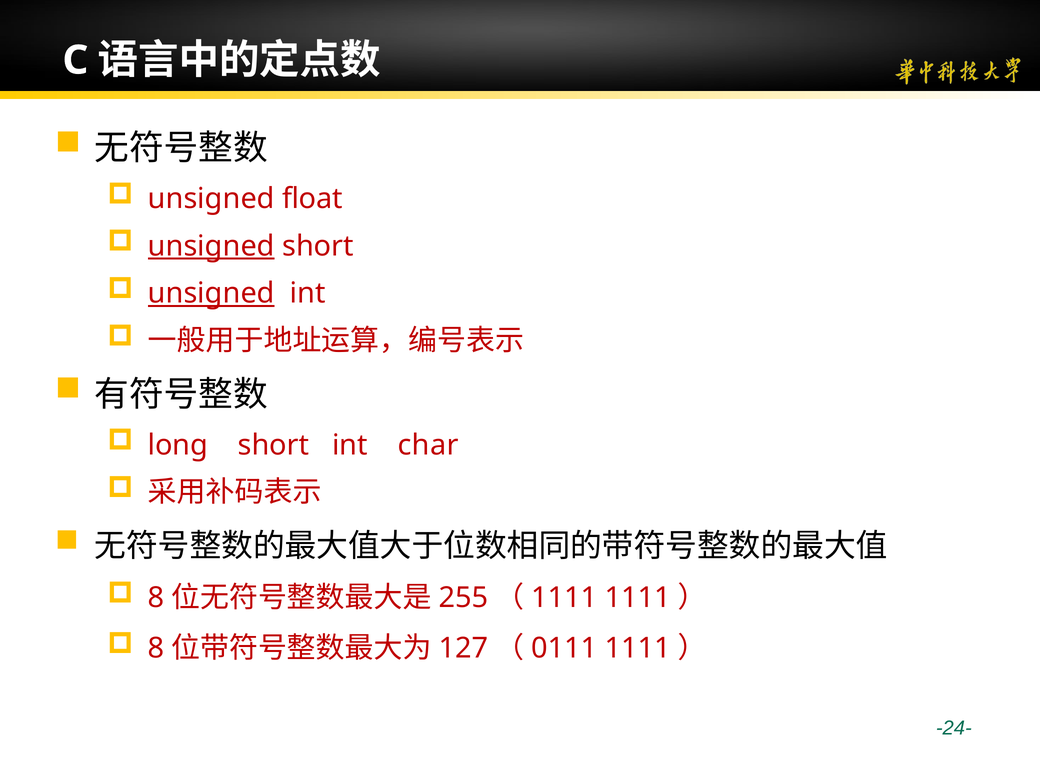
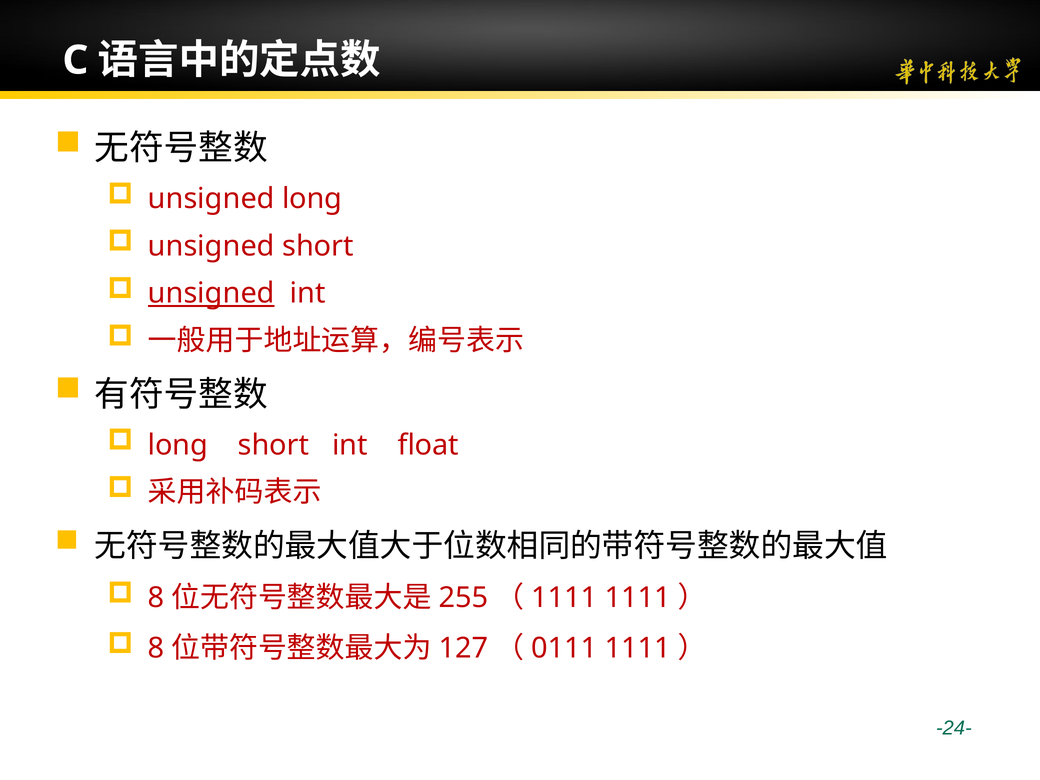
unsigned float: float -> long (312, 199)
unsigned underline: present -> none (211, 246)
char: char -> float (428, 445)
